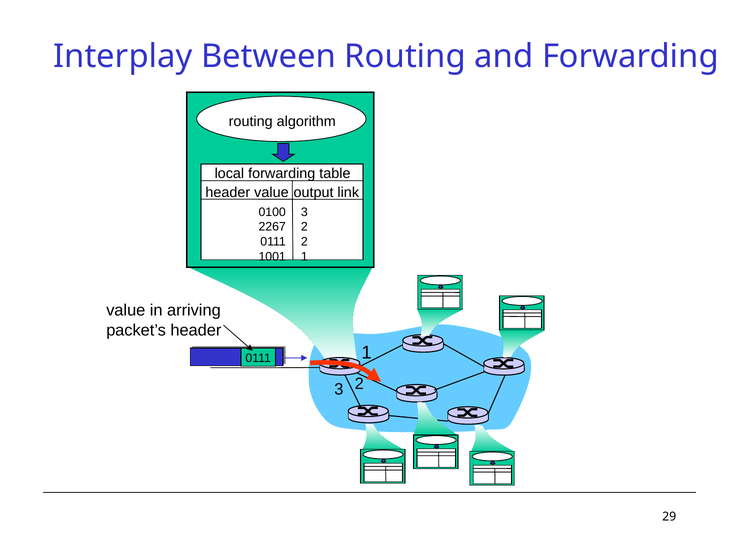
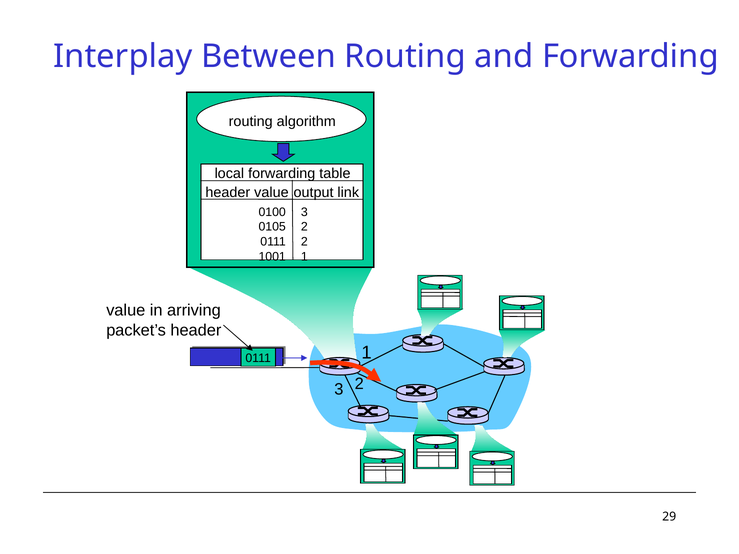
2267: 2267 -> 0105 (272, 227)
